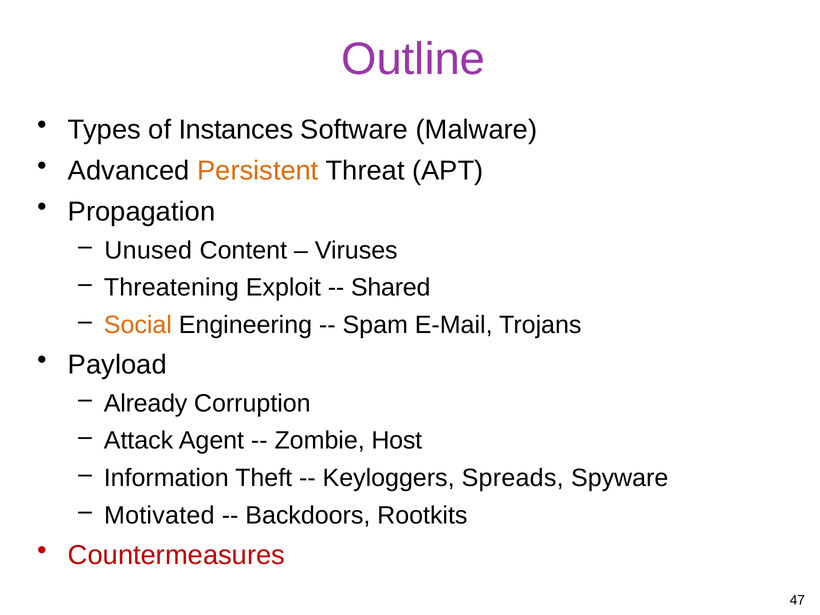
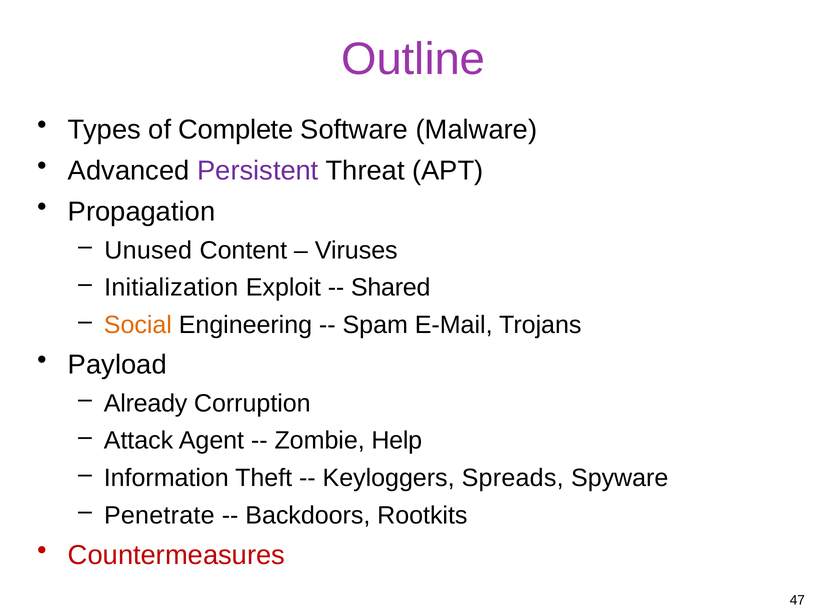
Instances: Instances -> Complete (236, 130)
Persistent colour: orange -> purple (258, 171)
Threatening: Threatening -> Initialization (171, 288)
Host: Host -> Help (397, 441)
Motivated: Motivated -> Penetrate (159, 515)
